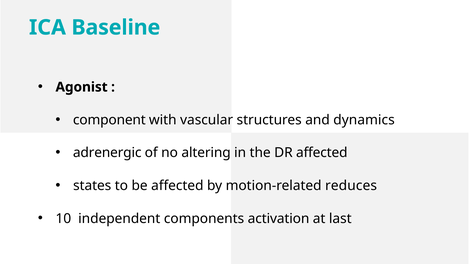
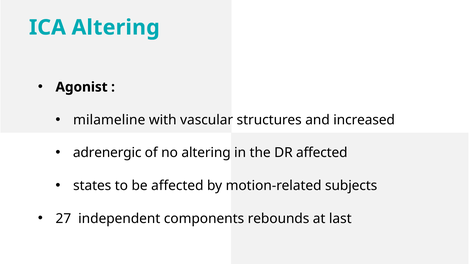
ICA Baseline: Baseline -> Altering (116, 27)
component: component -> milameline (109, 120)
dynamics: dynamics -> increased (364, 120)
reduces: reduces -> subjects (351, 186)
10: 10 -> 27 (63, 218)
activation: activation -> rebounds (279, 218)
